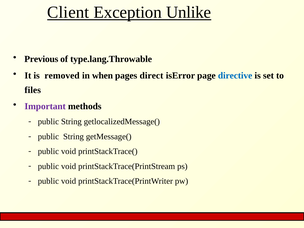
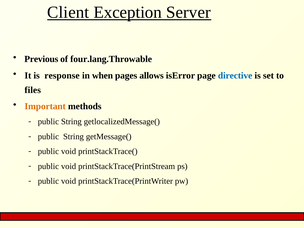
Unlike: Unlike -> Server (188, 12)
type.lang.Throwable: type.lang.Throwable -> four.lang.Throwable (111, 59)
removed: removed -> response (62, 76)
direct: direct -> allows (152, 76)
Important colour: purple -> orange (45, 106)
